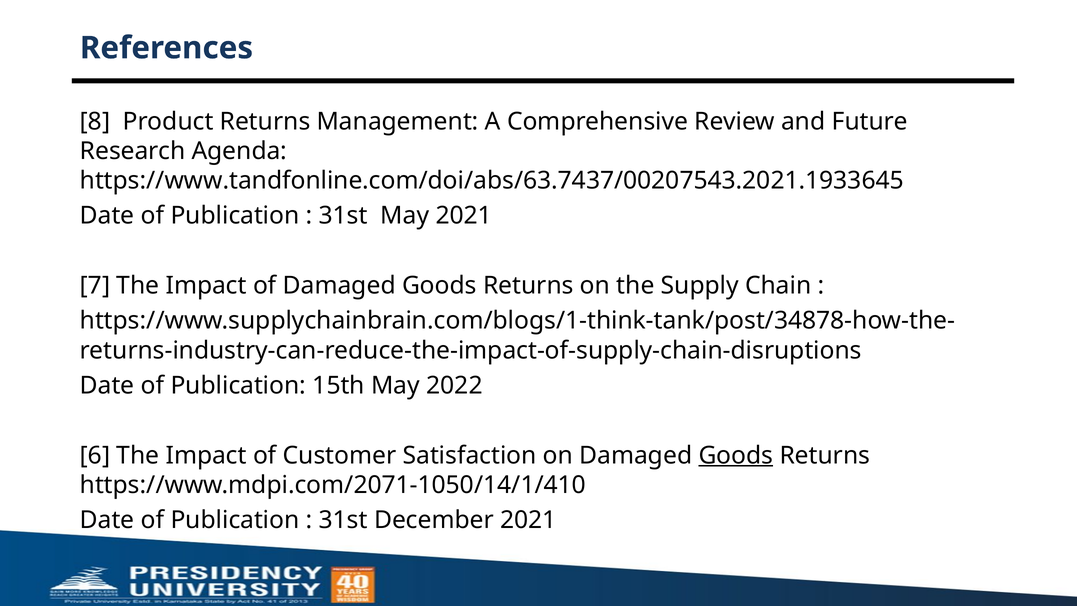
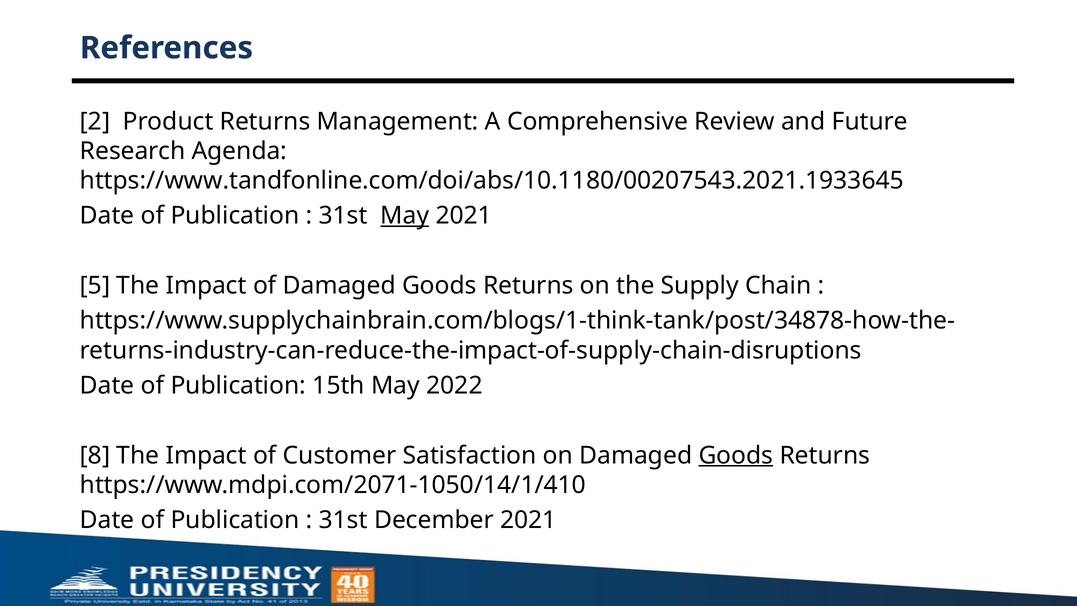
8: 8 -> 2 (95, 122)
https://www.tandfonline.com/doi/abs/63.7437/00207543.2021.1933645: https://www.tandfonline.com/doi/abs/63.7437/00207543.2021.1933645 -> https://www.tandfonline.com/doi/abs/10.1180/00207543.2021.1933645 (492, 181)
May underline: none -> present (405, 216)
7: 7 -> 5 (95, 286)
6: 6 -> 8 (95, 455)
